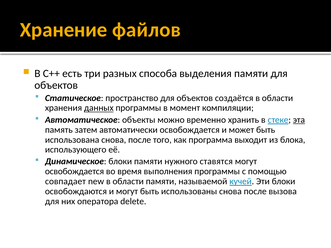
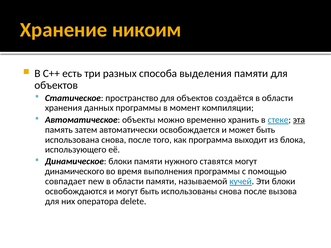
файлов: файлов -> никоим (147, 30)
данных underline: present -> none (99, 108)
освобождается: освобождается -> динамического (75, 172)
